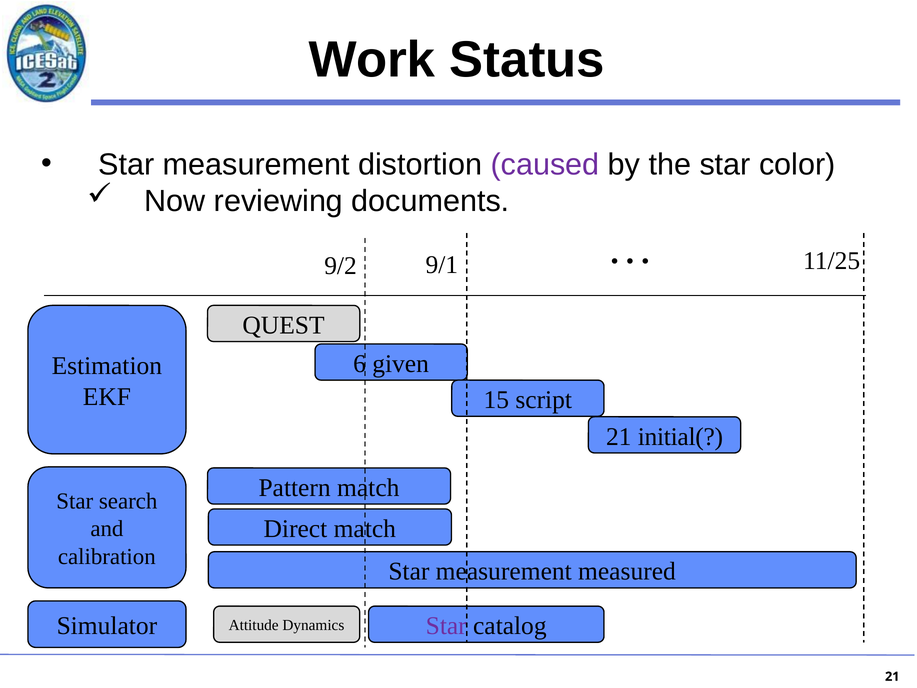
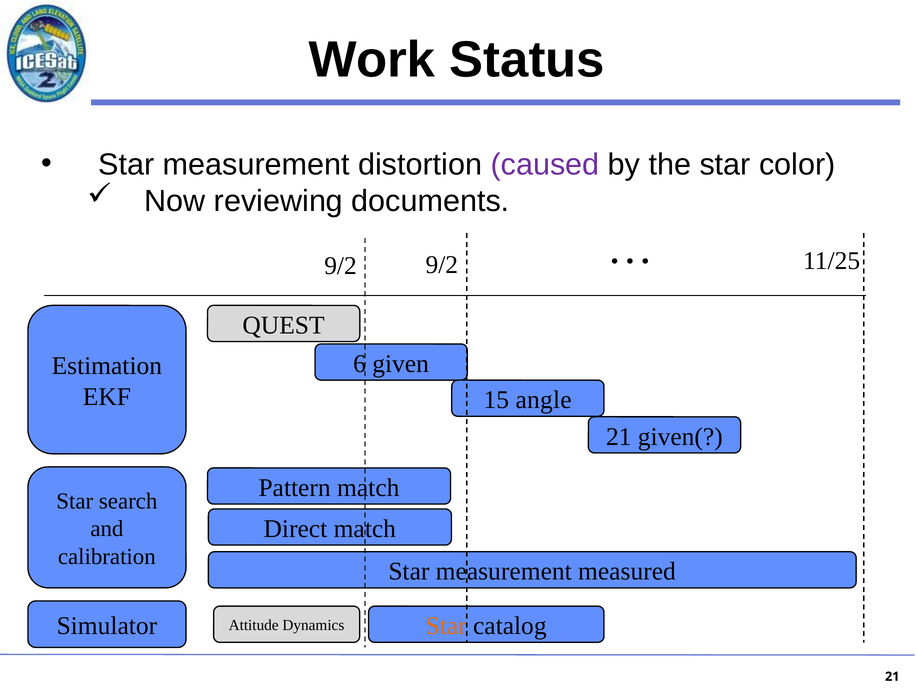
9/2 9/1: 9/1 -> 9/2 (442, 265)
script: script -> angle (544, 400)
initial(: initial( -> given( (680, 436)
Star colour: purple -> orange (446, 626)
